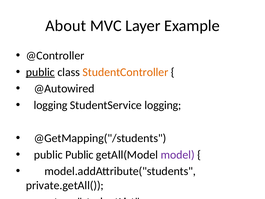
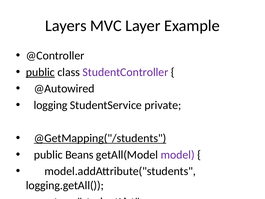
About: About -> Layers (66, 26)
StudentController colour: orange -> purple (125, 72)
StudentService logging: logging -> private (163, 105)
@GetMapping("/students underline: none -> present (100, 138)
public Public: Public -> Beans (79, 155)
private.getAll(: private.getAll( -> logging.getAll( (65, 185)
